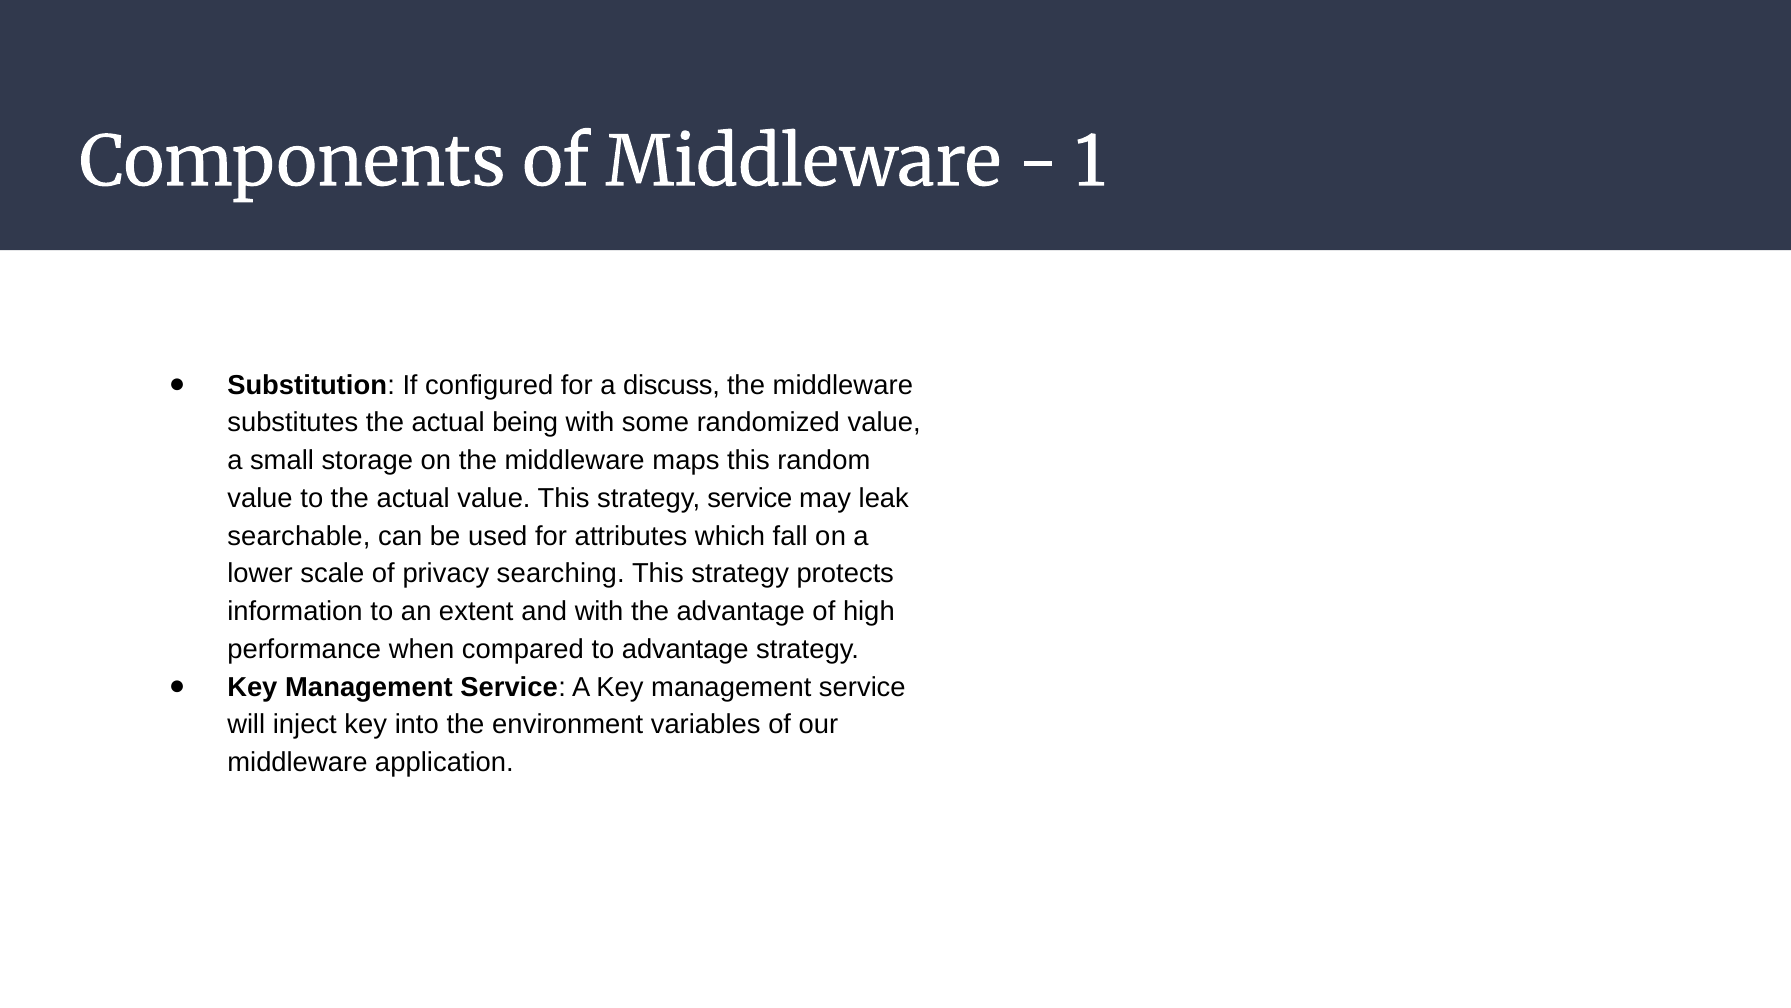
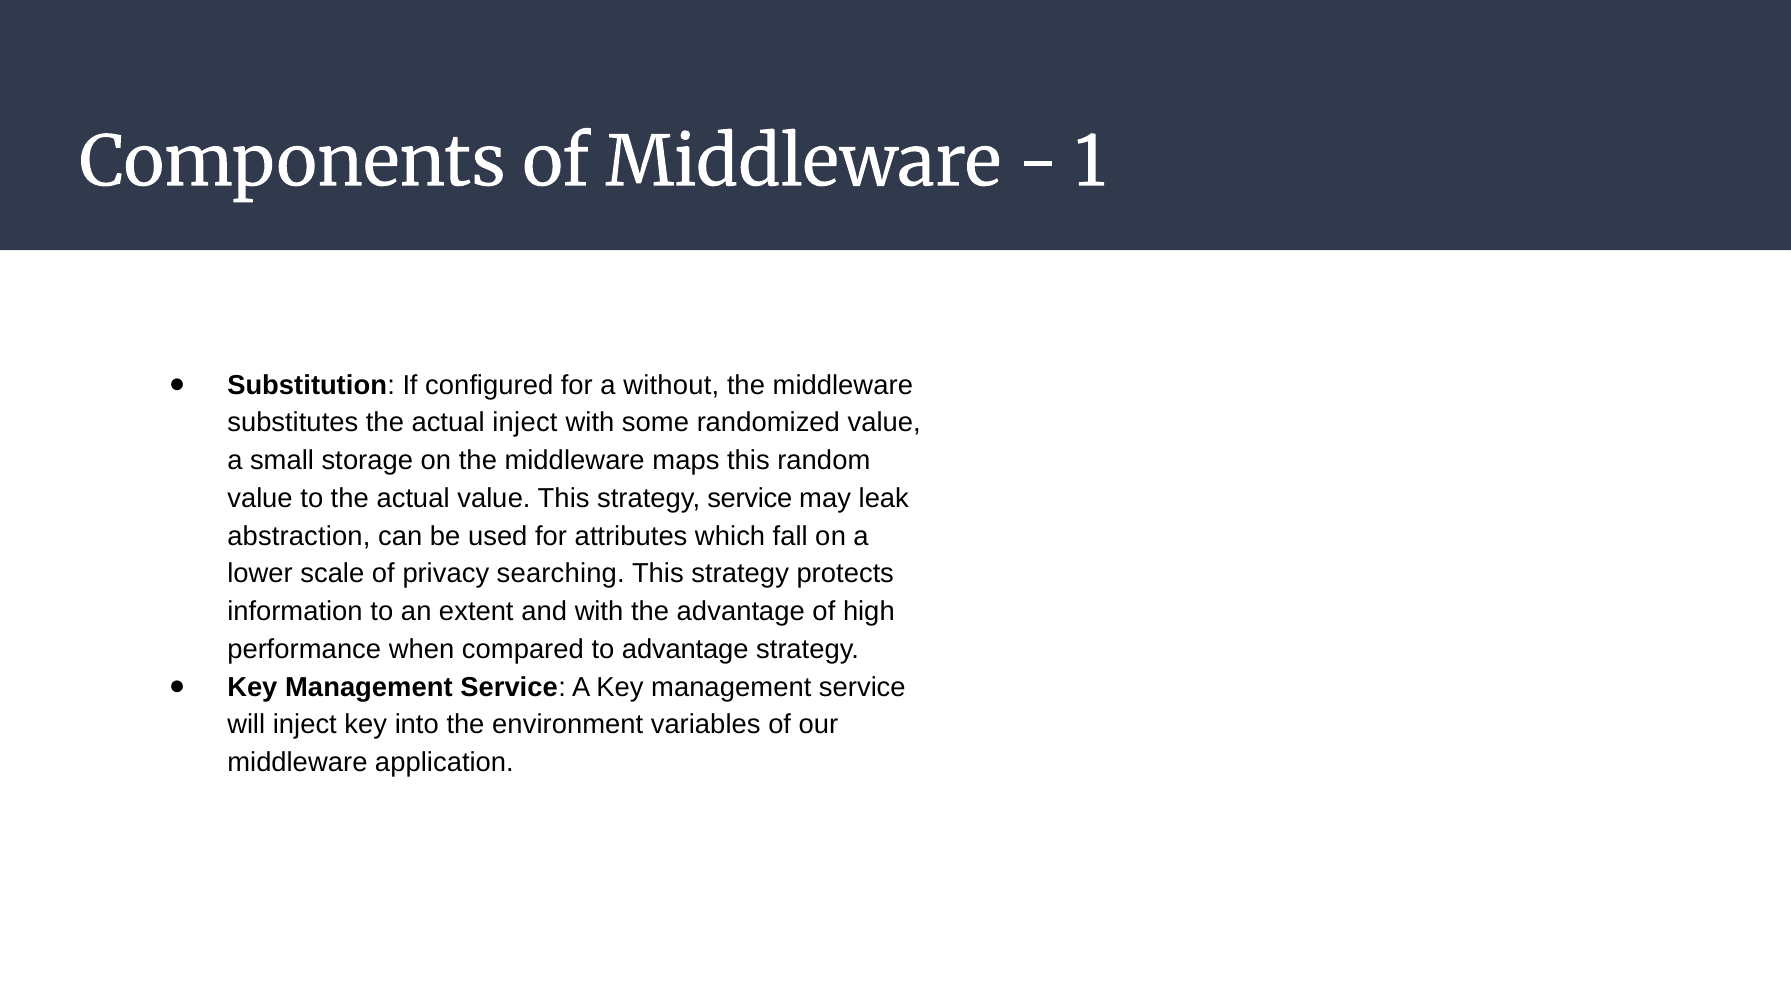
discuss: discuss -> without (671, 385)
actual being: being -> inject (525, 423)
searchable: searchable -> abstraction (299, 536)
